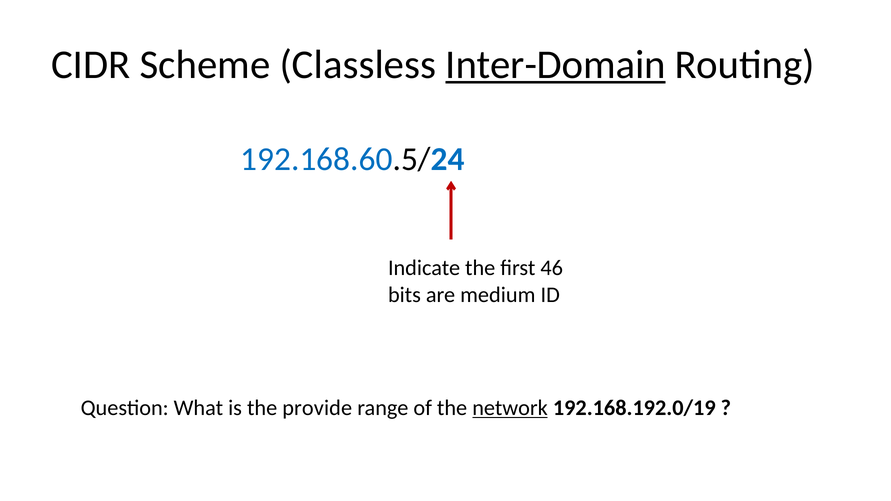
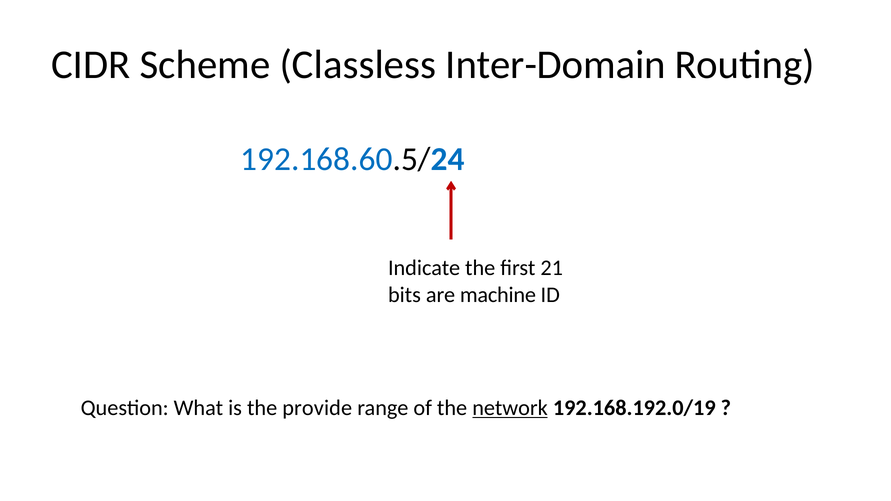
Inter-Domain underline: present -> none (556, 65)
46: 46 -> 21 (552, 268)
medium: medium -> machine (498, 295)
